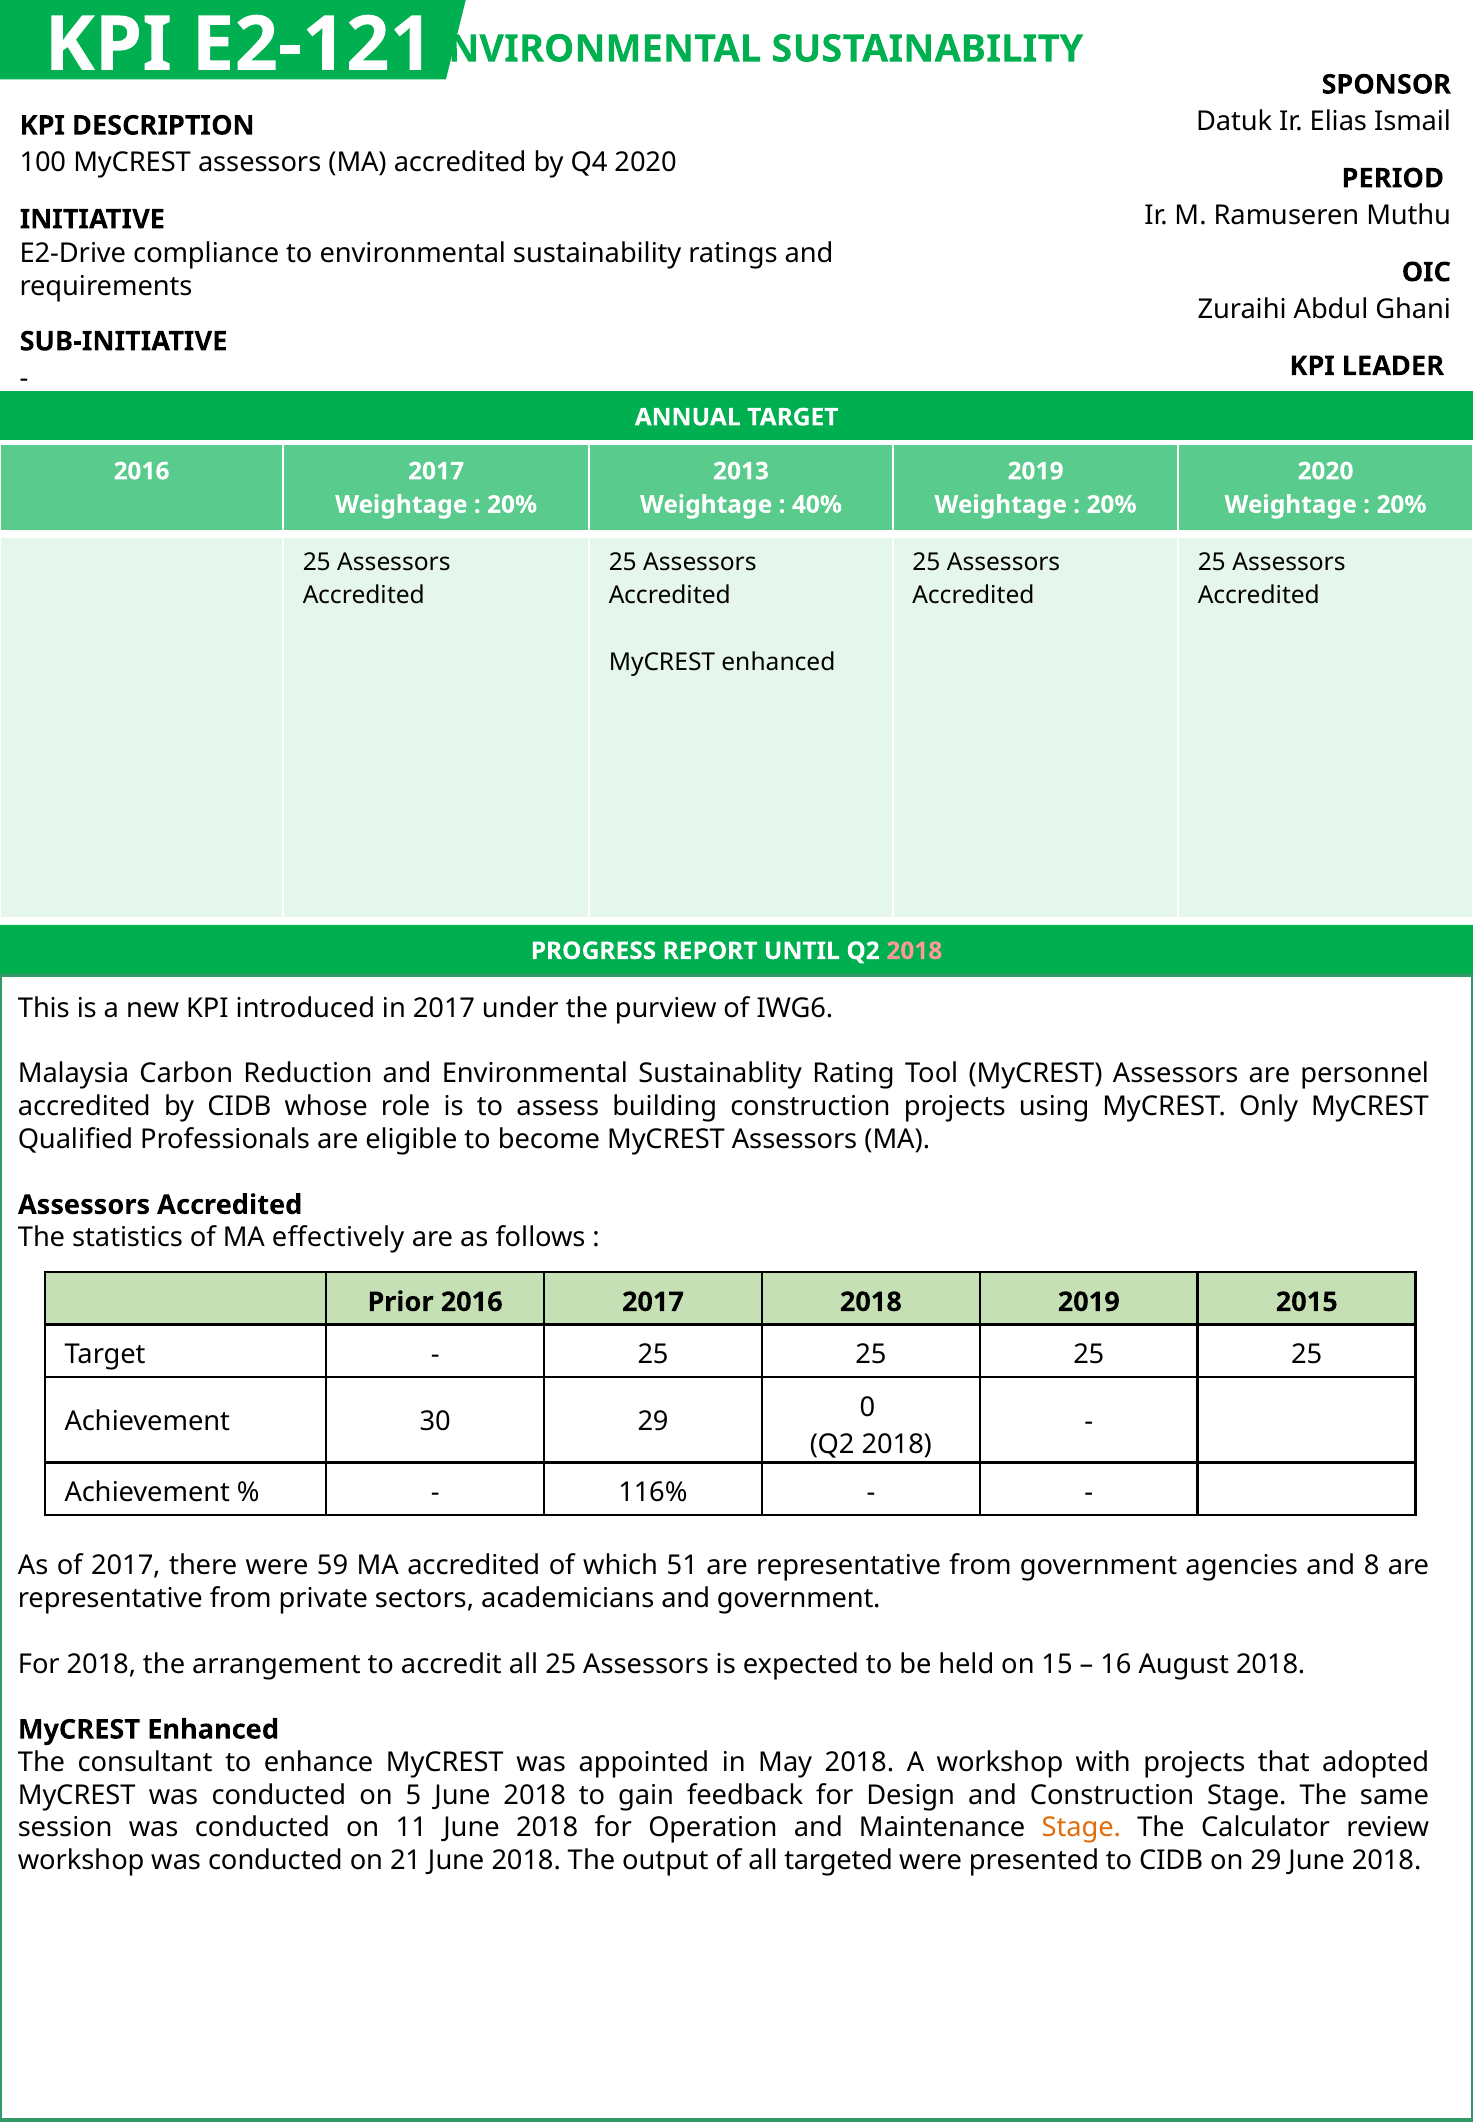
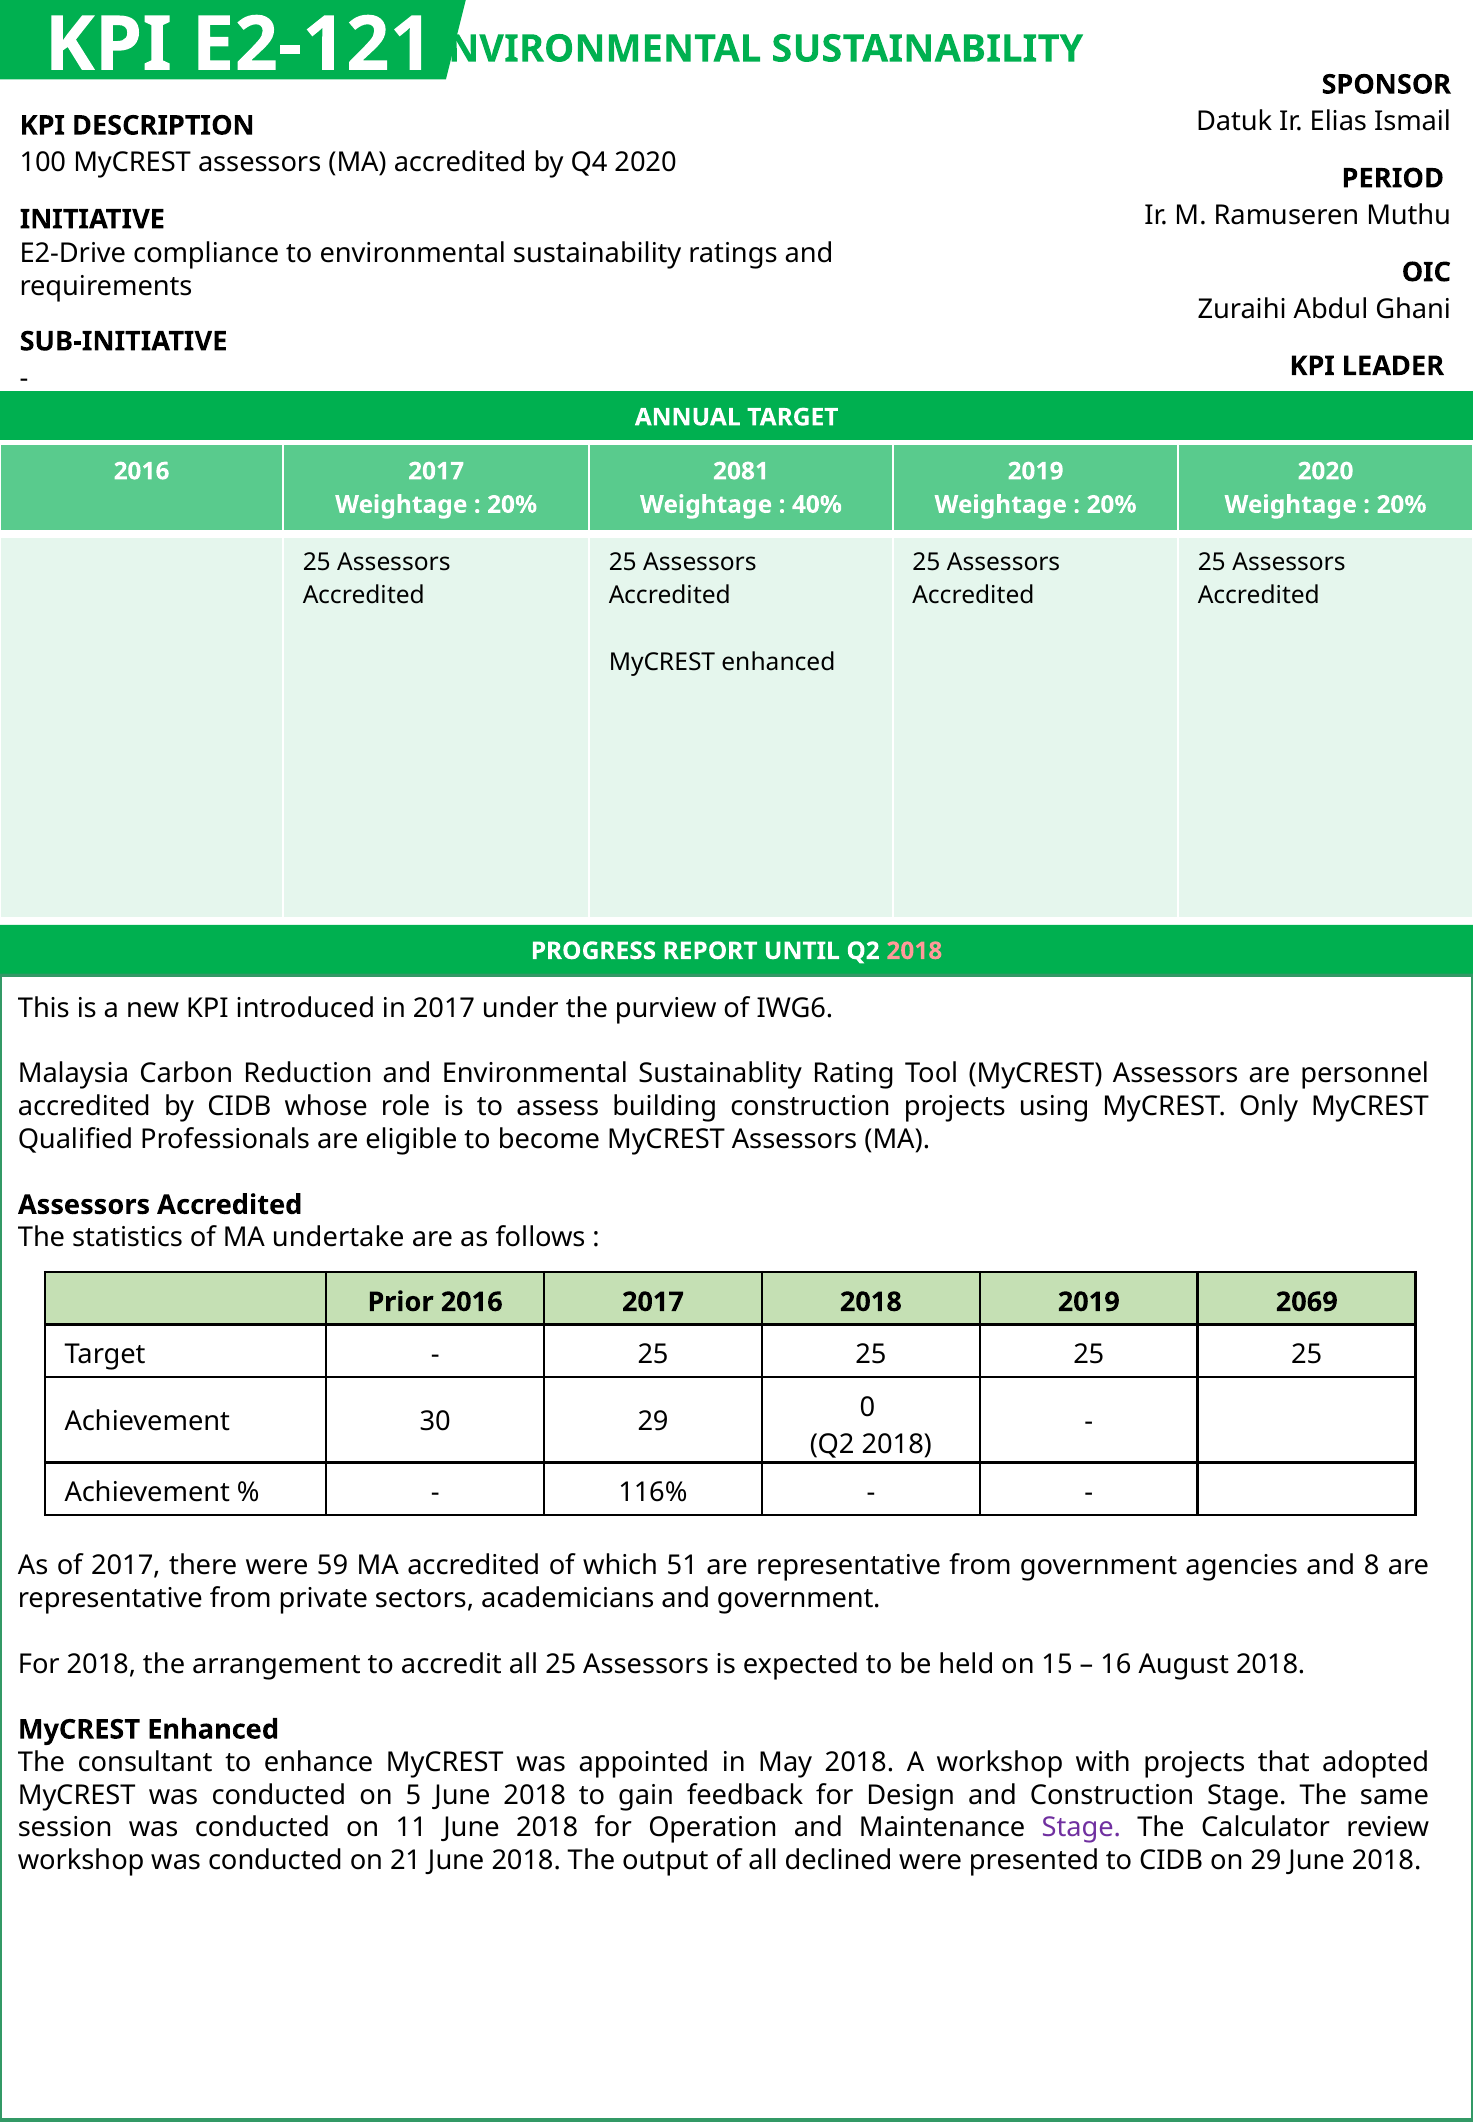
2013: 2013 -> 2081 (741, 471)
effectively: effectively -> undertake (338, 1238)
2015: 2015 -> 2069 (1307, 1302)
Stage colour: orange -> purple (1081, 1828)
targeted: targeted -> declined (839, 1861)
